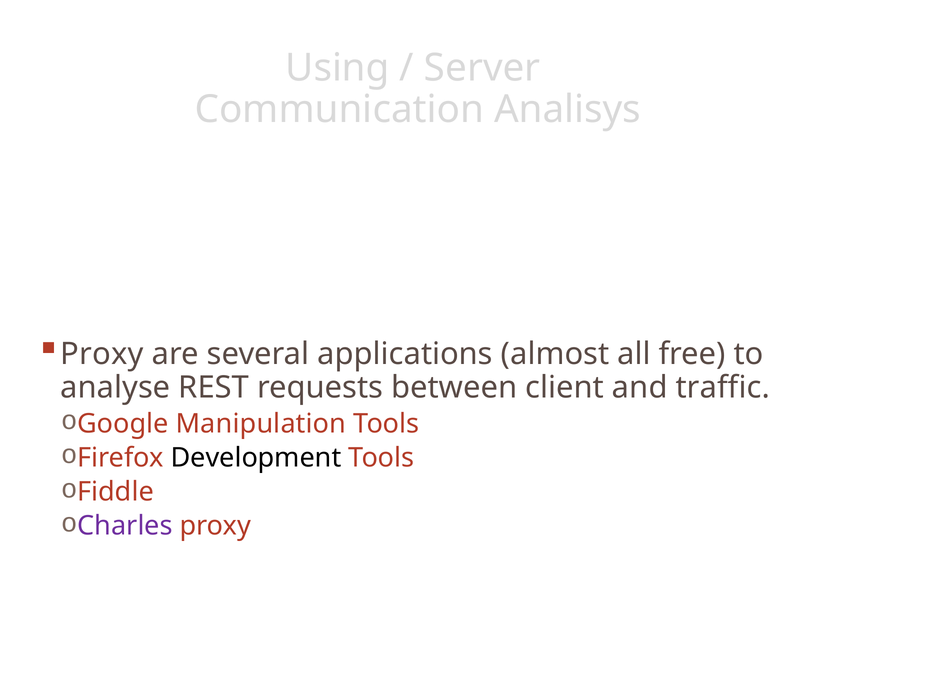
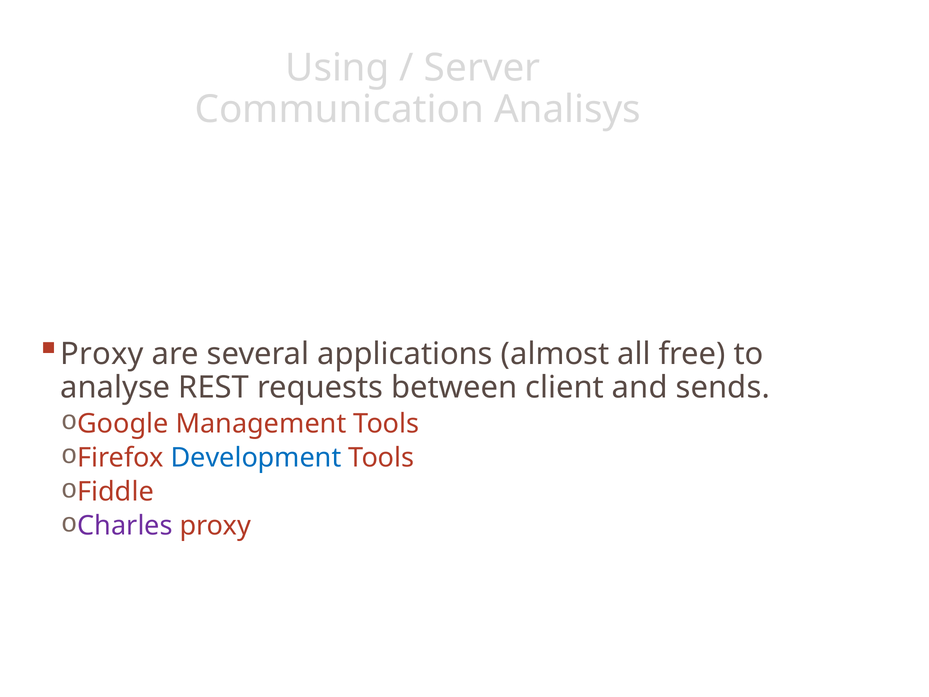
traffic: traffic -> sends (723, 387)
Manipulation: Manipulation -> Management (261, 423)
Development colour: black -> blue (256, 458)
